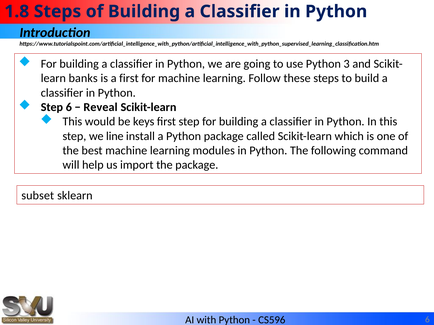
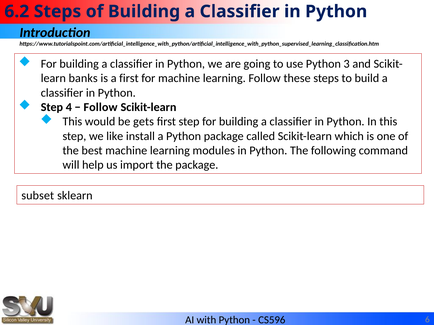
1.8: 1.8 -> 6.2 (17, 11)
Step 6: 6 -> 4 (69, 107)
Reveal: Reveal -> Follow (101, 107)
keys: keys -> gets (144, 122)
line: line -> like (115, 136)
